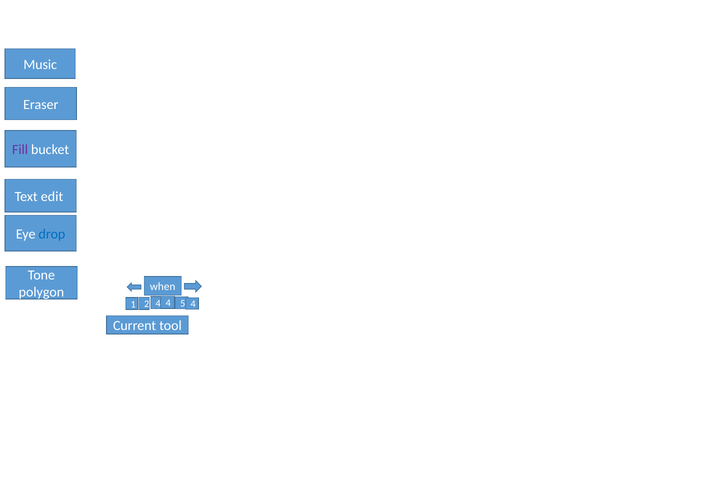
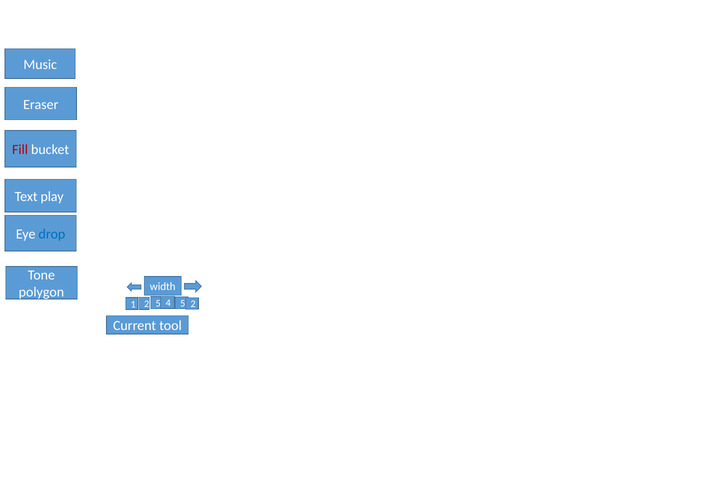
Fill colour: purple -> red (20, 150)
edit: edit -> play (52, 196)
when: when -> width (163, 286)
2 4: 4 -> 5 (158, 303)
5 4: 4 -> 2 (193, 304)
